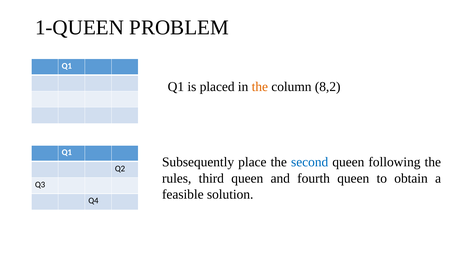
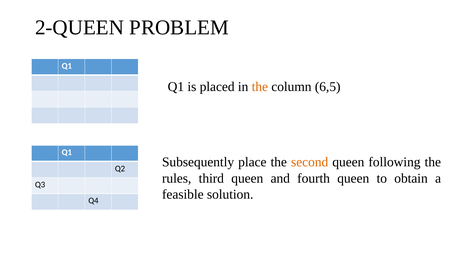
1-QUEEN: 1-QUEEN -> 2-QUEEN (80, 27)
8,2: 8,2 -> 6,5 (328, 87)
second colour: blue -> orange (310, 162)
